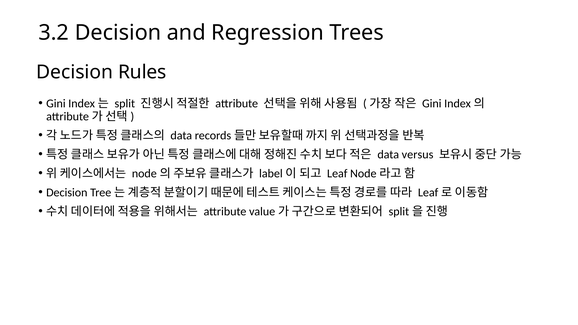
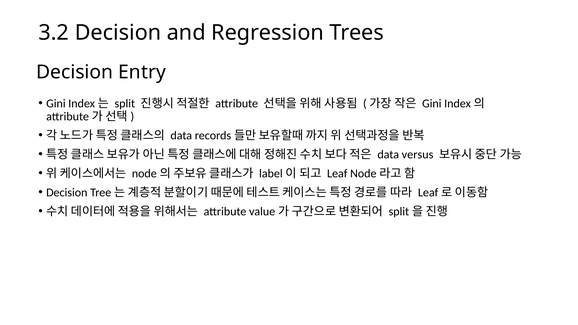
Rules: Rules -> Entry (142, 72)
